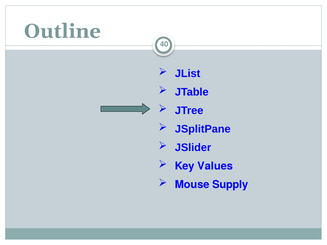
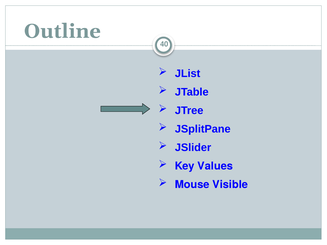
Supply: Supply -> Visible (230, 185)
